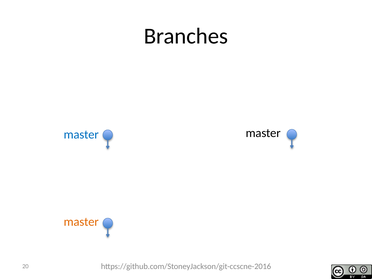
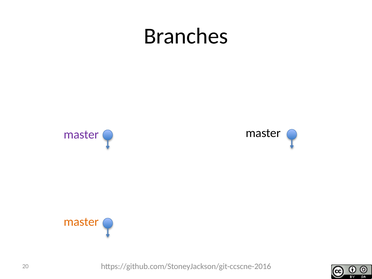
master colour: blue -> purple (81, 135)
